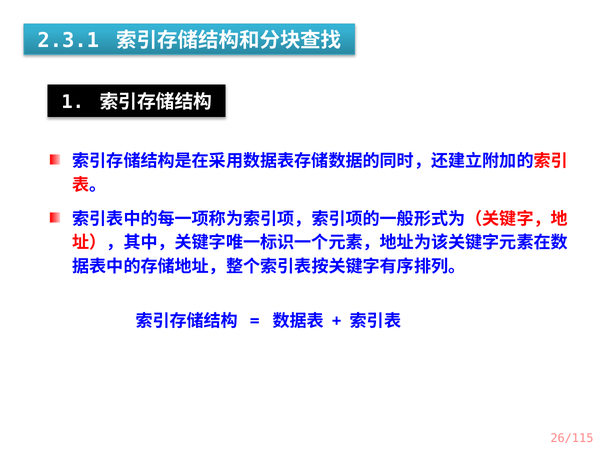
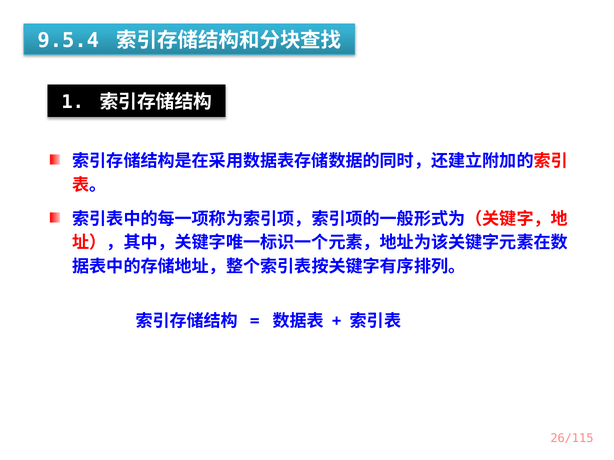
2.3.1: 2.3.1 -> 9.5.4 (68, 41)
